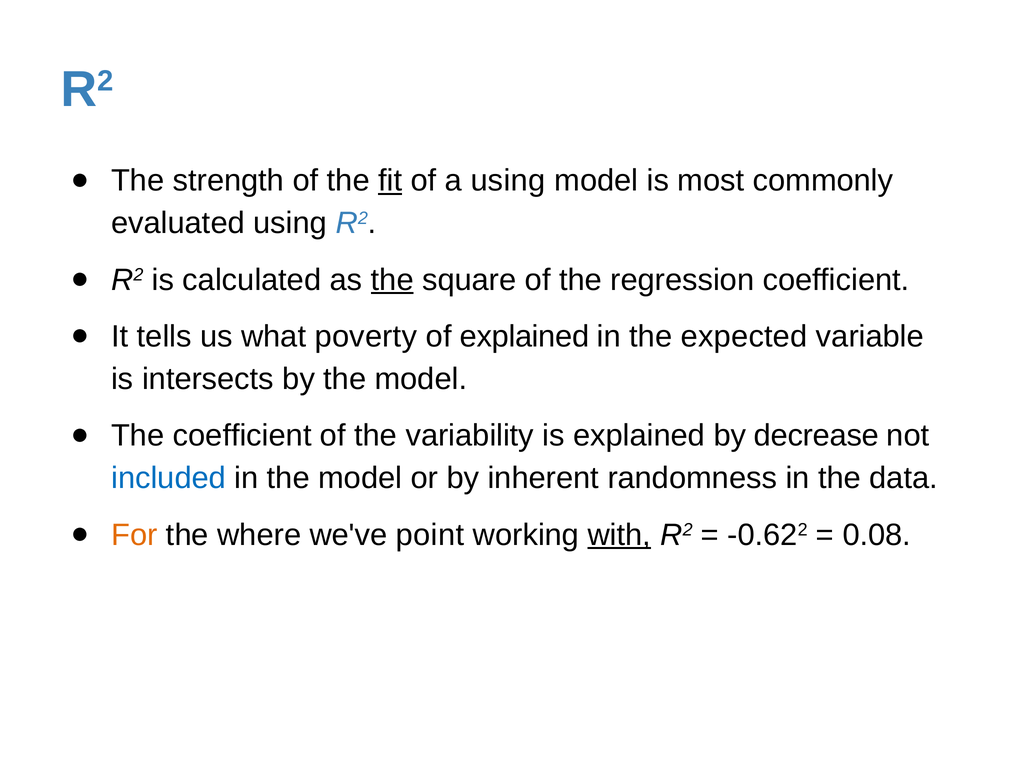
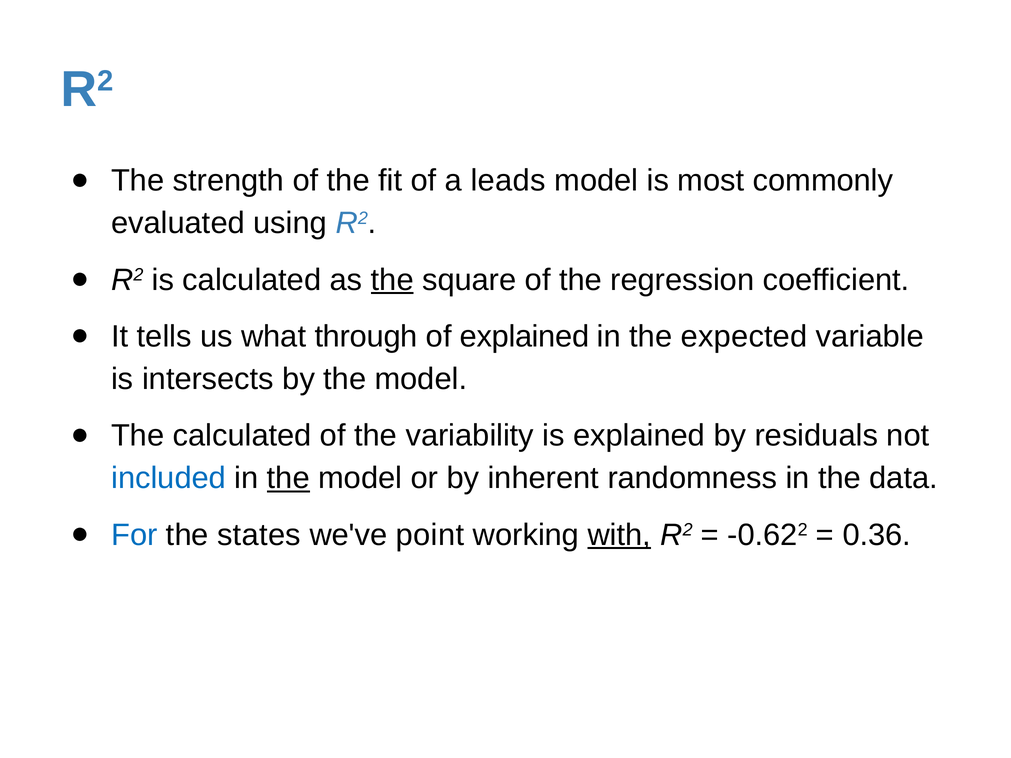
fit underline: present -> none (390, 181)
a using: using -> leads (508, 181)
poverty: poverty -> through (366, 337)
The coefficient: coefficient -> calculated (242, 436)
decrease: decrease -> residuals (816, 436)
the underline: none -> present (288, 478)
For colour: orange -> blue (134, 535)
where: where -> states (259, 535)
0.08: 0.08 -> 0.36 (877, 535)
